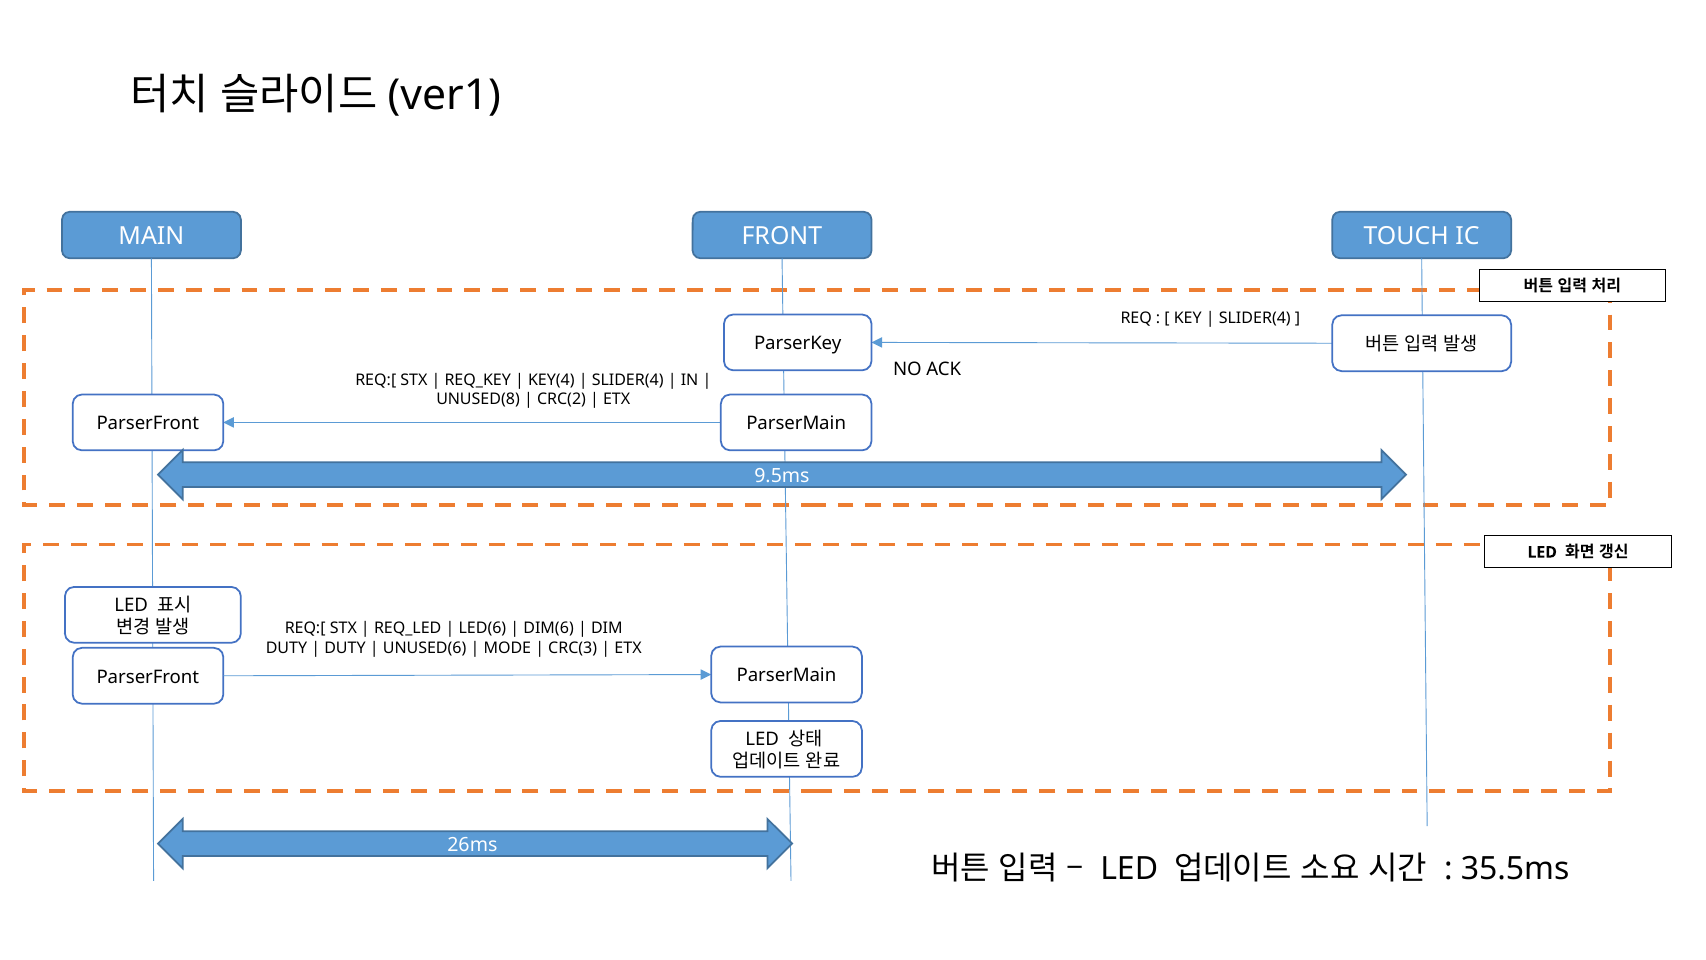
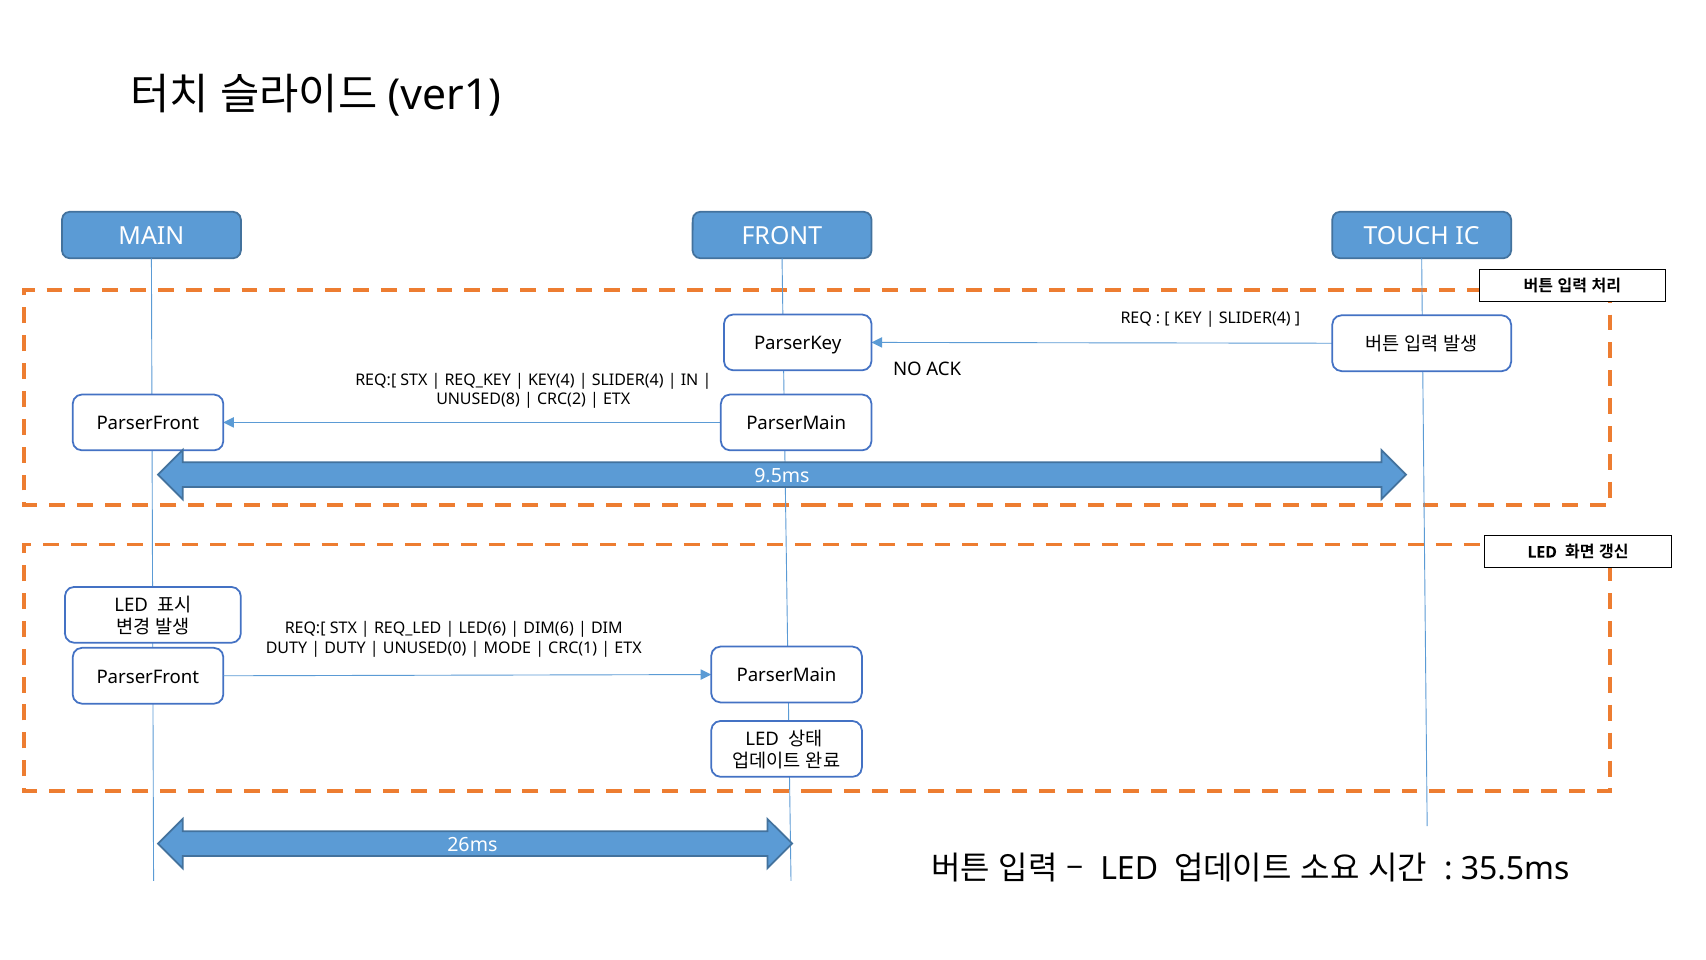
UNUSED(6: UNUSED(6 -> UNUSED(0 (425, 648)
CRC(3: CRC(3 -> CRC(1 (573, 648)
